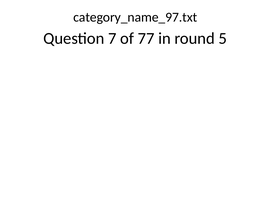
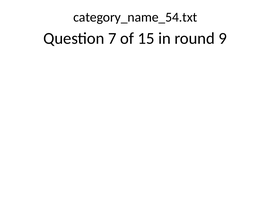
category_name_97.txt: category_name_97.txt -> category_name_54.txt (135, 17)
77: 77 -> 15 (146, 38)
5: 5 -> 9 (223, 38)
